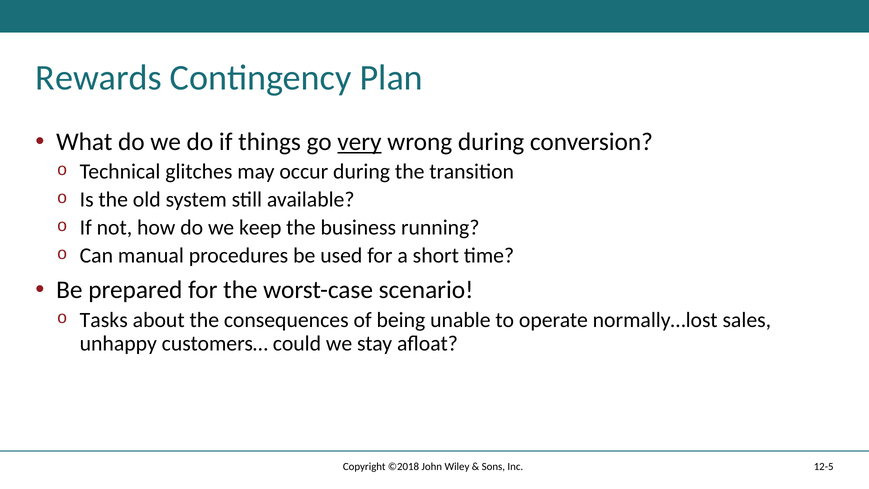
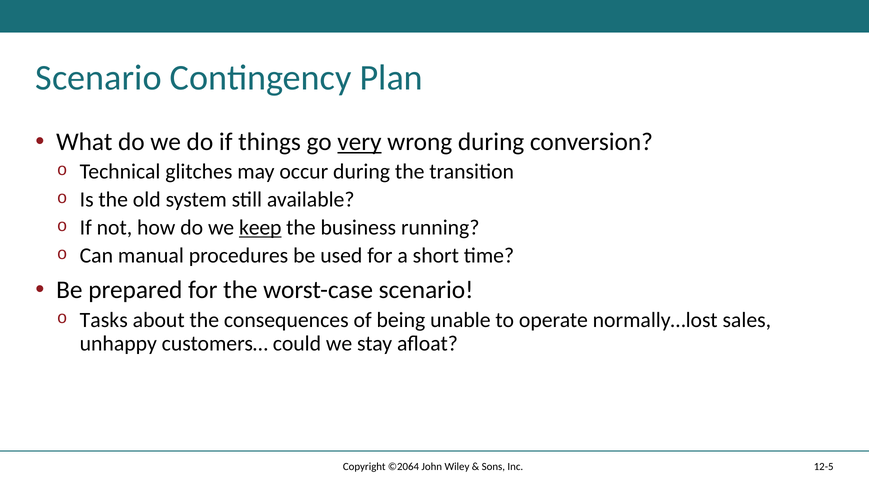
Rewards: Rewards -> Scenario (99, 78)
keep underline: none -> present (260, 228)
©2018: ©2018 -> ©2064 (404, 467)
